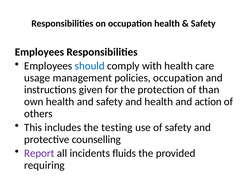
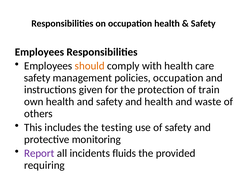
should colour: blue -> orange (90, 66)
usage: usage -> safety (37, 78)
than: than -> train (209, 89)
action: action -> waste (208, 101)
counselling: counselling -> monitoring (96, 139)
